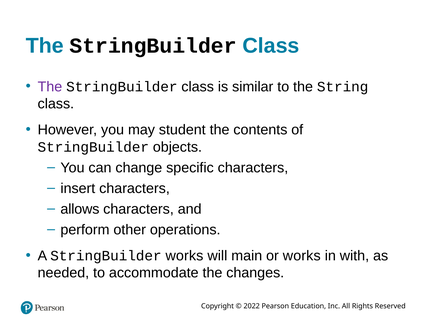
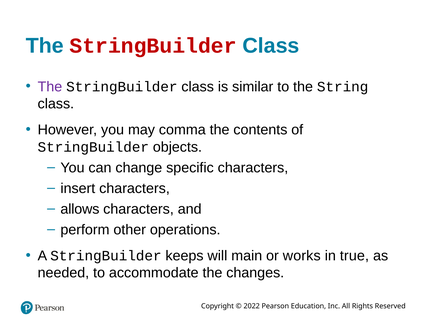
StringBuilder colour: black -> red (153, 46)
student: student -> comma (182, 130)
StringBuilder works: works -> keeps (185, 256)
with: with -> true (354, 256)
